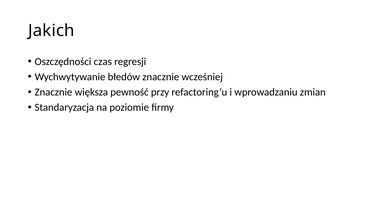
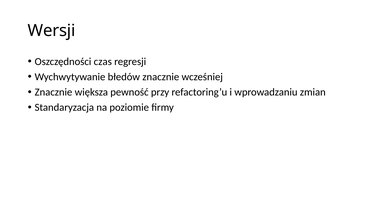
Jakich: Jakich -> Wersji (52, 31)
